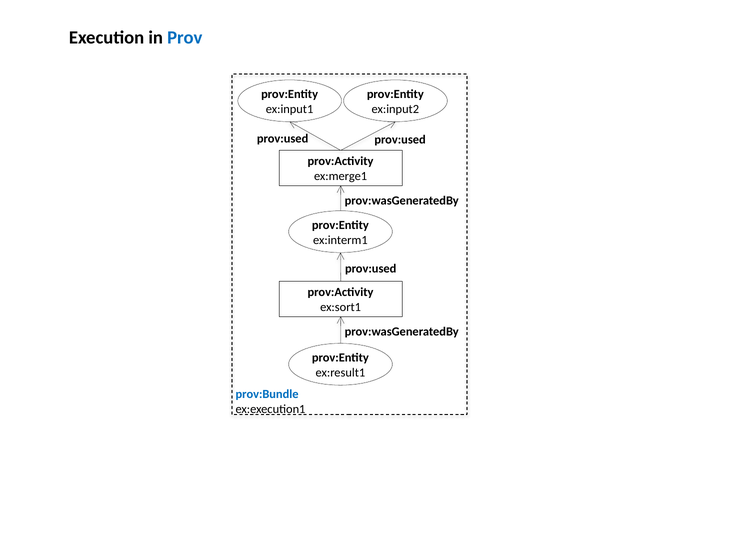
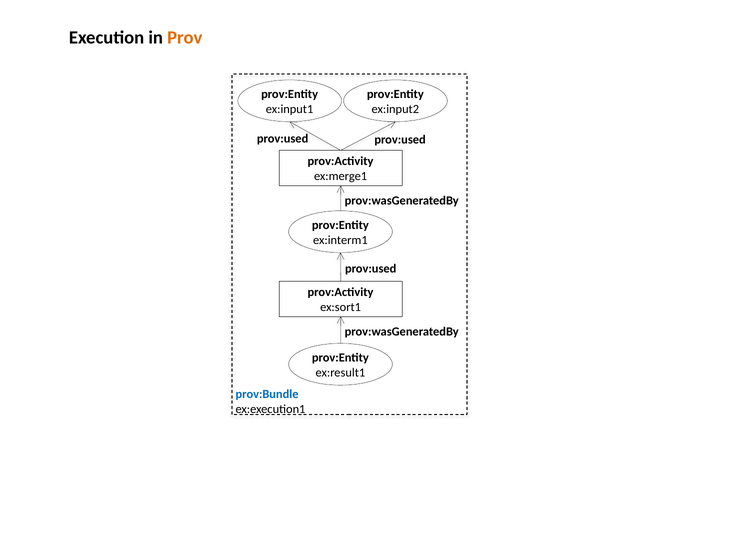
Prov colour: blue -> orange (185, 37)
